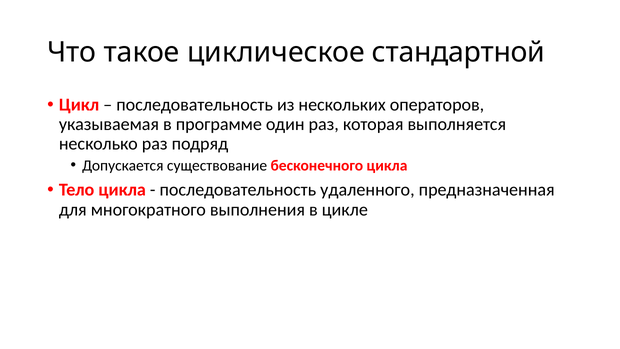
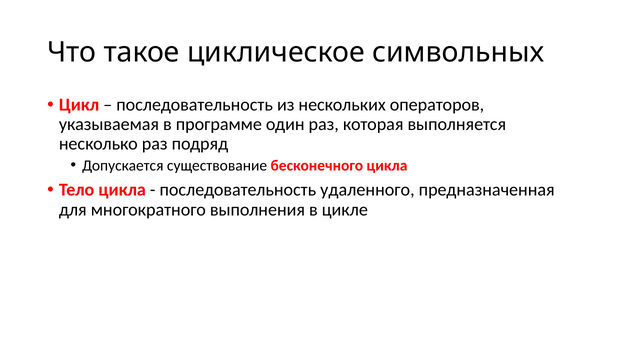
стандартной: стандартной -> символьных (458, 52)
